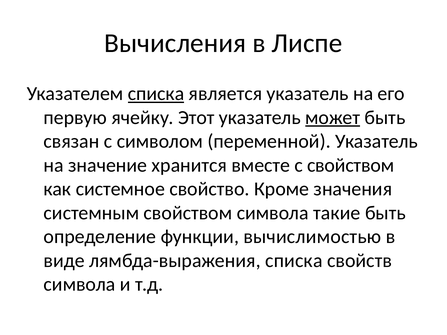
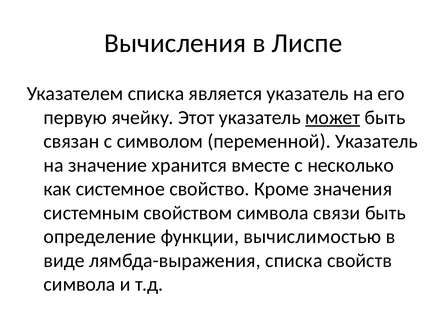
списка underline: present -> none (156, 94)
с свойством: свойством -> несколько (351, 165)
такие: такие -> связи (337, 213)
